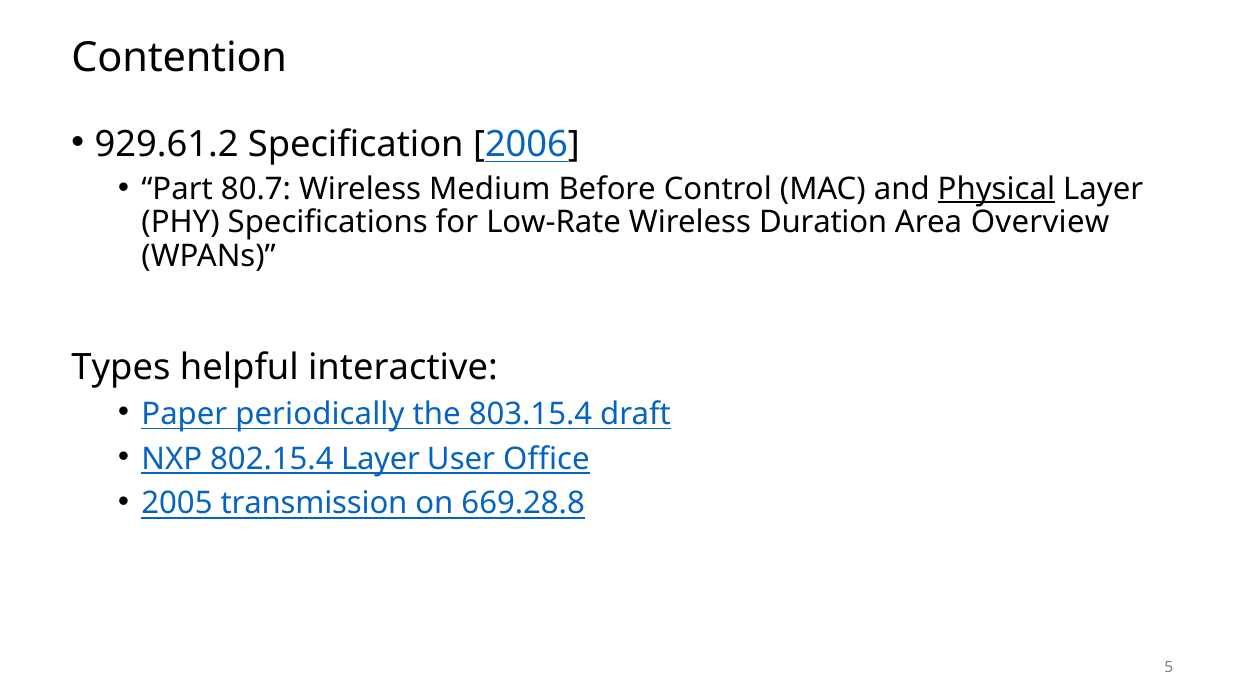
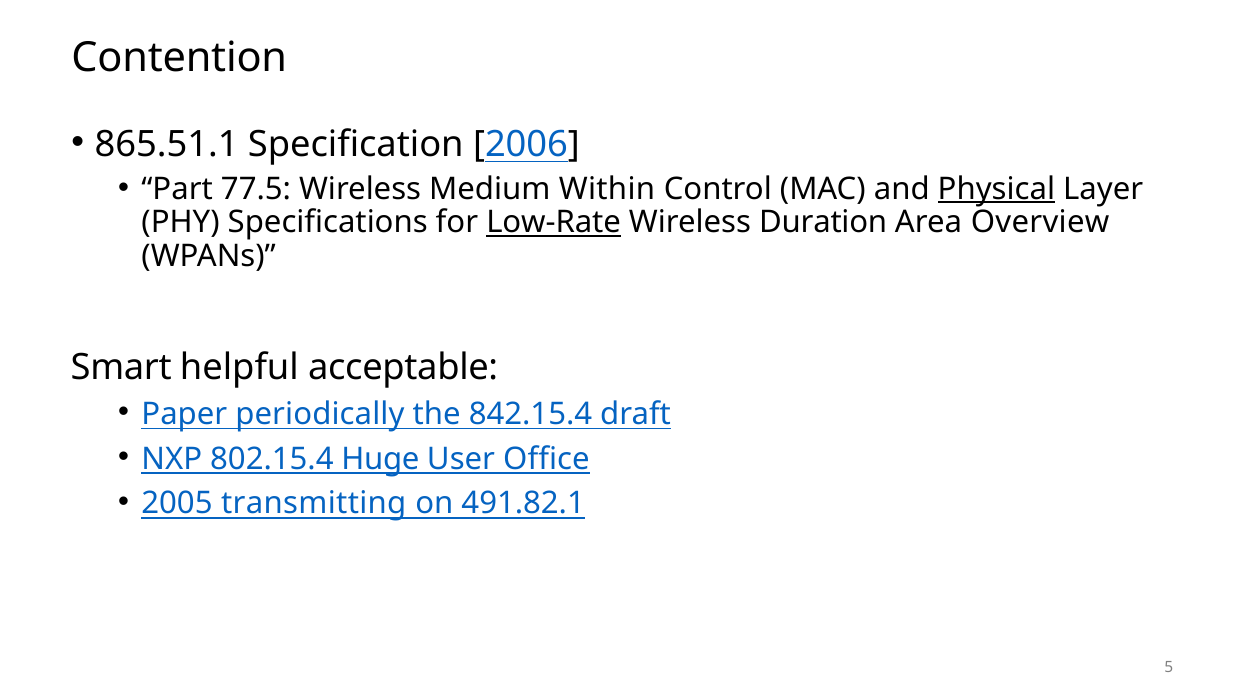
929.61.2: 929.61.2 -> 865.51.1 (167, 145)
80.7: 80.7 -> 77.5 (256, 189)
Before: Before -> Within (607, 189)
Low-Rate underline: none -> present (554, 222)
Types: Types -> Smart (121, 368)
interactive: interactive -> acceptable (403, 368)
803.15.4: 803.15.4 -> 842.15.4 (530, 414)
802.15.4 Layer: Layer -> Huge (380, 459)
transmission: transmission -> transmitting (314, 504)
669.28.8: 669.28.8 -> 491.82.1 (523, 504)
